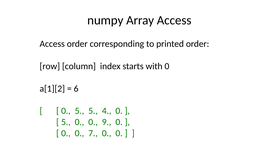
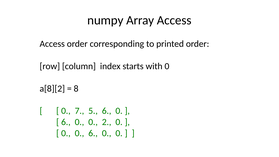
a[1][2: a[1][2 -> a[8][2 (52, 89)
6: 6 -> 8 (76, 89)
0 5: 5 -> 7 (79, 111)
5 4: 4 -> 6 (107, 111)
5: 5 -> 6 (66, 122)
9: 9 -> 2 (107, 122)
0 7: 7 -> 6 (93, 133)
